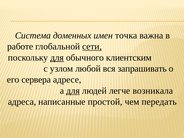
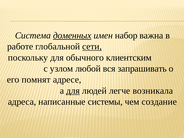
доменных underline: none -> present (72, 35)
точка: точка -> набор (126, 35)
для underline: present -> none (57, 58)
сервера: сервера -> помнят (36, 80)
простой: простой -> системы (105, 102)
передать: передать -> создание (159, 102)
